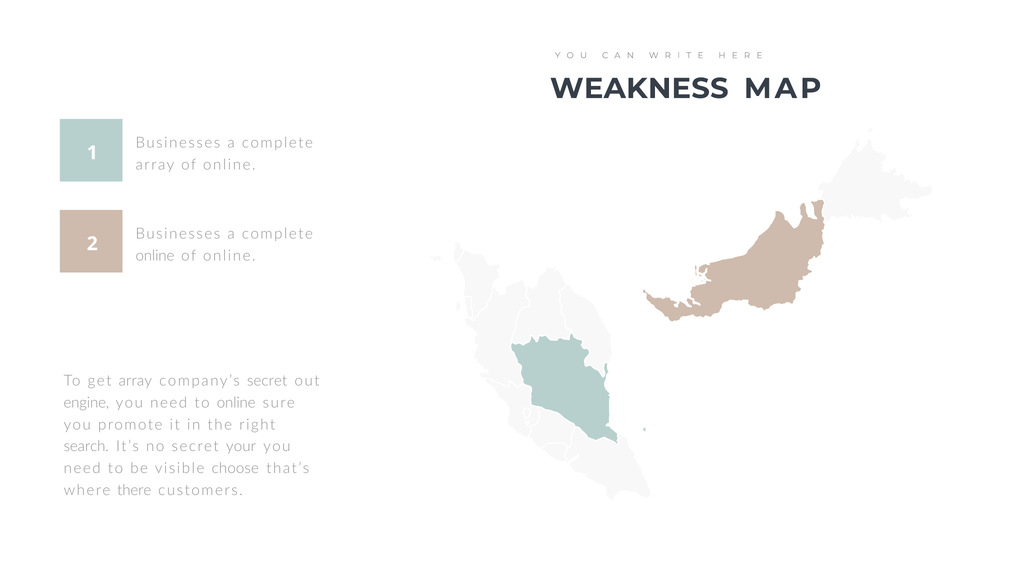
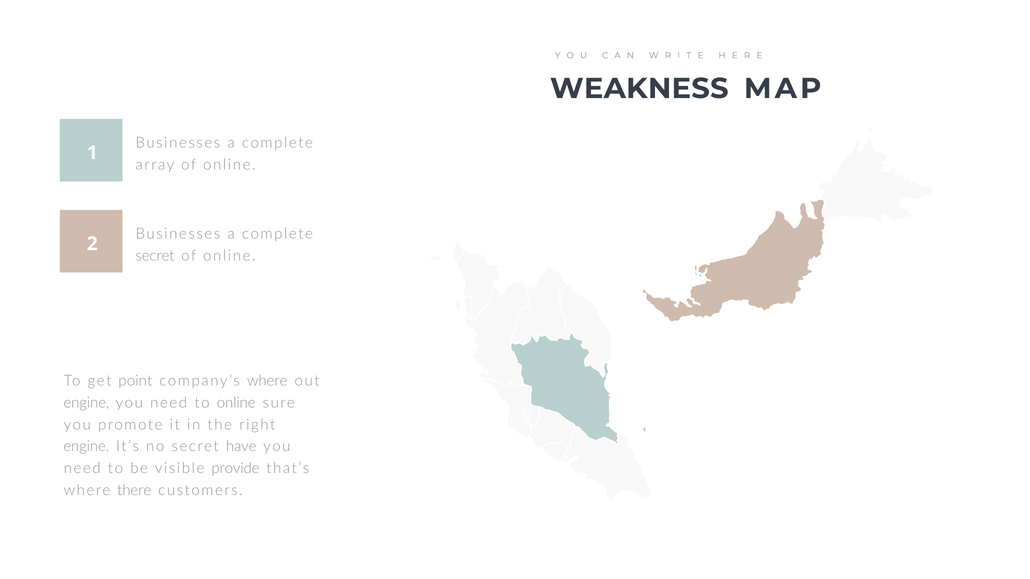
online: online -> secret (155, 256)
get array: array -> point (135, 381)
company’s secret: secret -> where (267, 381)
search: search -> engine (86, 447)
your: your -> have (241, 447)
choose: choose -> provide (235, 469)
